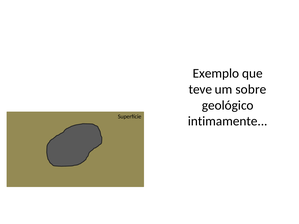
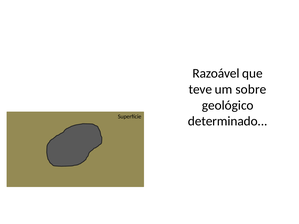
Exemplo: Exemplo -> Razoável (216, 73)
intimamente: intimamente -> determinado (228, 121)
